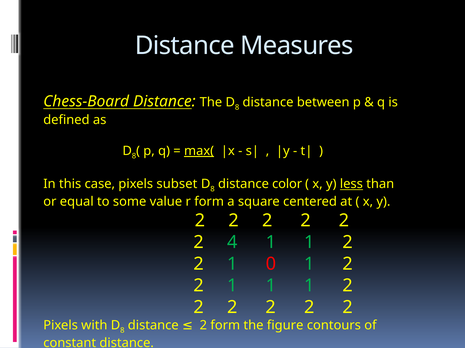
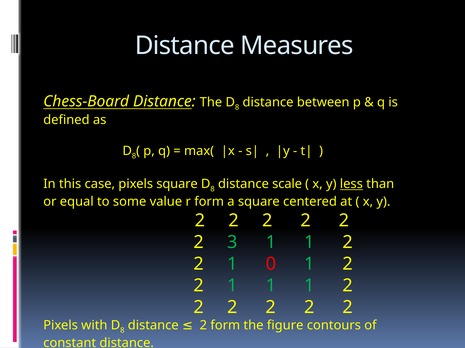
max( underline: present -> none (199, 151)
pixels subset: subset -> square (177, 184)
color: color -> scale (287, 184)
4: 4 -> 3 (232, 243)
